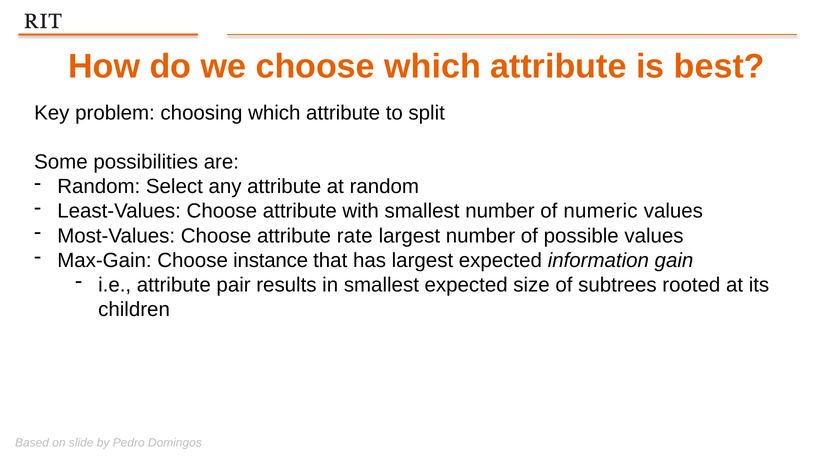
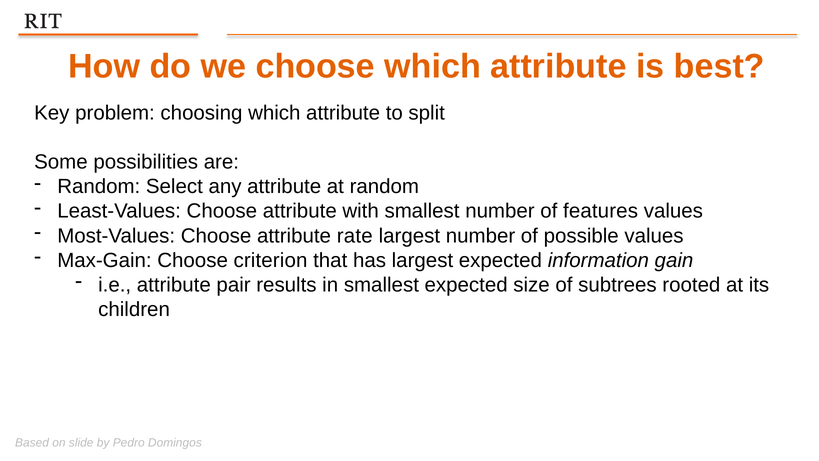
numeric: numeric -> features (601, 211)
instance: instance -> criterion (270, 260)
